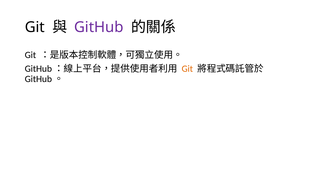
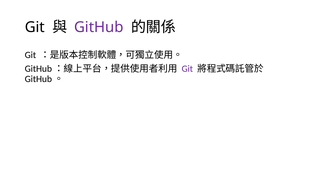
Git colour: orange -> purple (187, 69)
